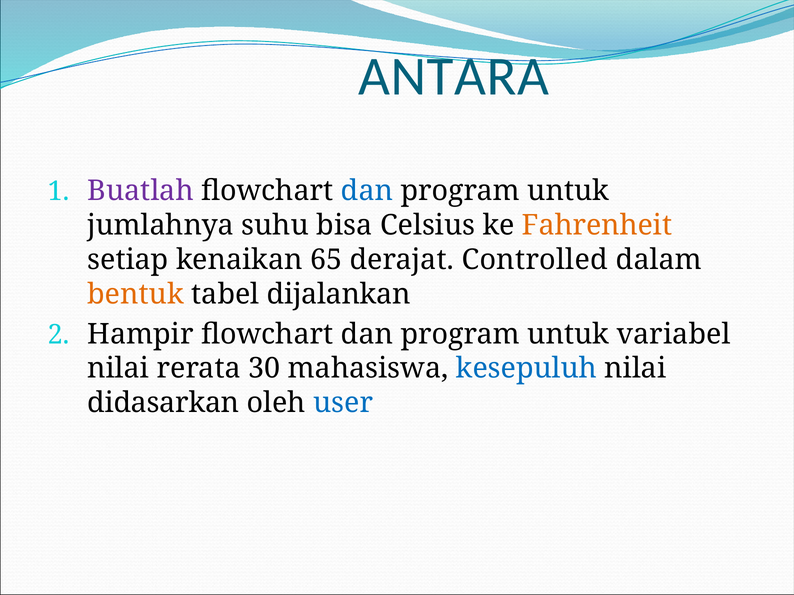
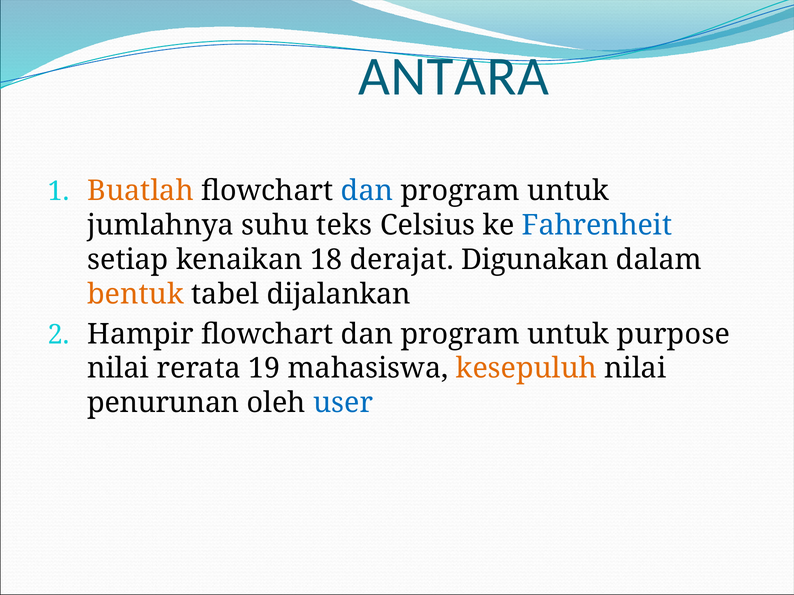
Buatlah colour: purple -> orange (141, 191)
bisa: bisa -> teks (344, 226)
Fahrenheit colour: orange -> blue (597, 226)
65: 65 -> 18 (326, 260)
Controlled: Controlled -> Digunakan (535, 260)
variabel: variabel -> purpose (673, 334)
30: 30 -> 19 (264, 369)
kesepuluh colour: blue -> orange (526, 369)
didasarkan: didasarkan -> penurunan (163, 403)
